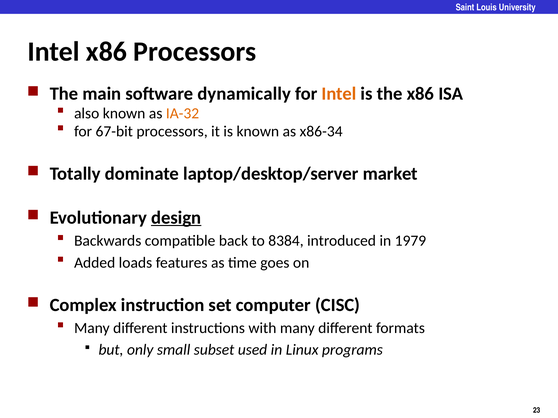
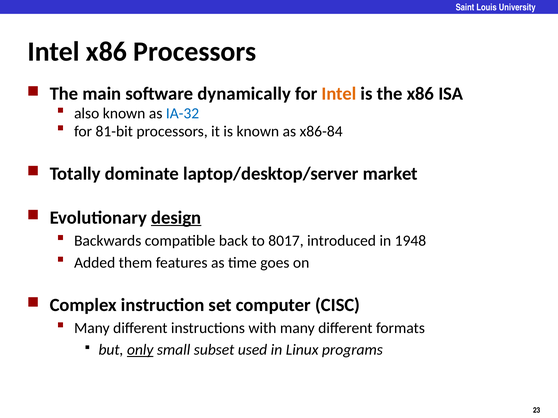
IA-32 colour: orange -> blue (183, 114)
67-bit: 67-bit -> 81-bit (114, 132)
x86-34: x86-34 -> x86-84 (321, 132)
8384: 8384 -> 8017 (286, 241)
1979: 1979 -> 1948 (410, 241)
loads: loads -> them (135, 263)
only underline: none -> present (140, 350)
